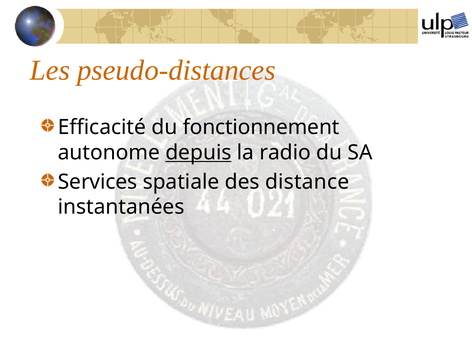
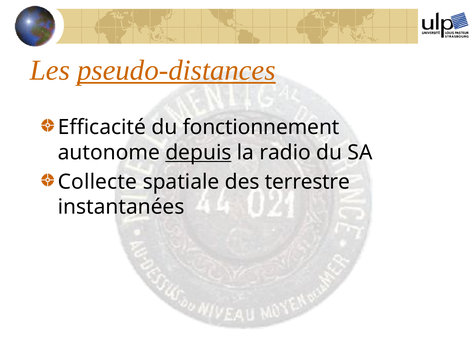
pseudo-distances underline: none -> present (176, 70)
Services: Services -> Collecte (97, 182)
distance: distance -> terrestre (307, 182)
